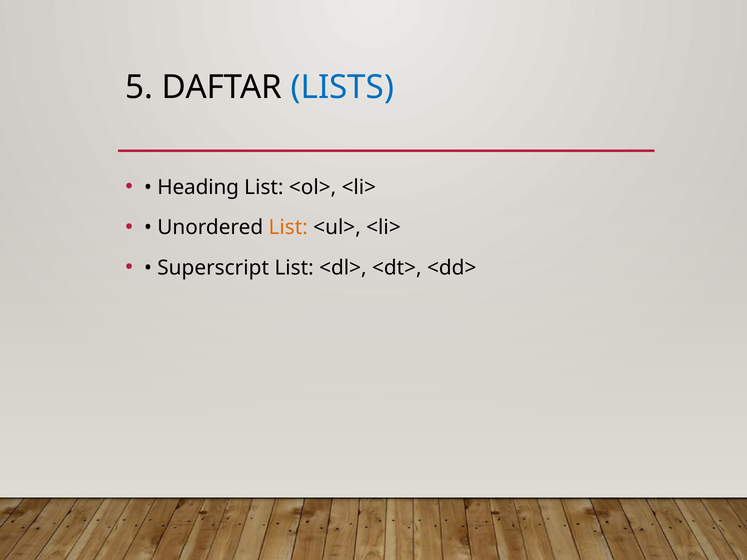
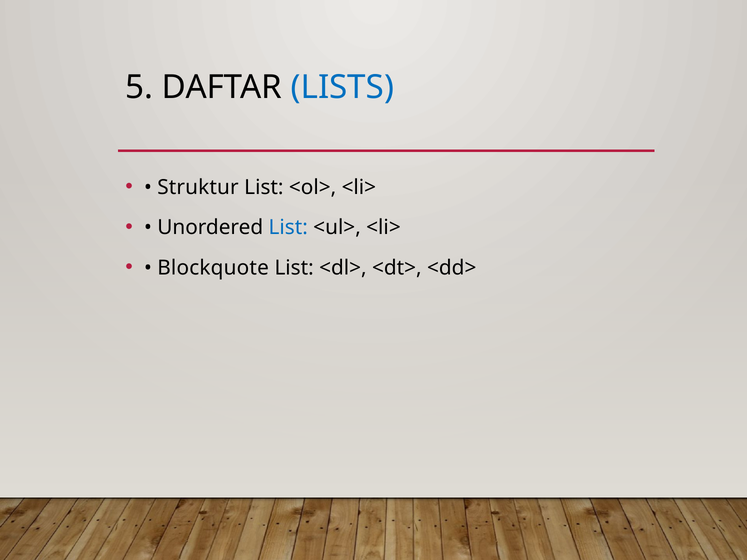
Heading: Heading -> Struktur (198, 187)
List colour: orange -> blue (288, 228)
Superscript: Superscript -> Blockquote (213, 268)
